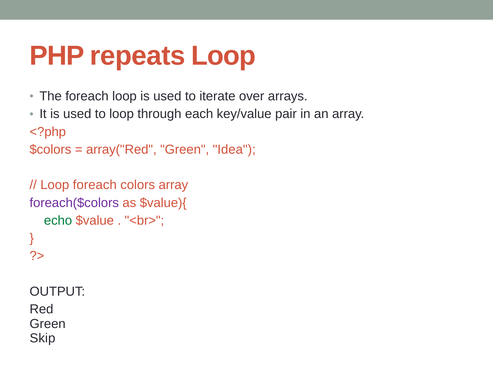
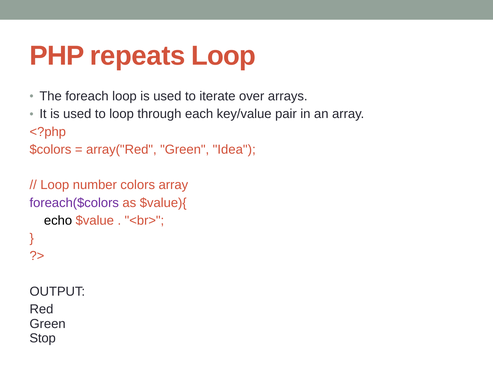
Loop foreach: foreach -> number (95, 185)
echo colour: green -> black (58, 220)
Skip: Skip -> Stop (43, 338)
